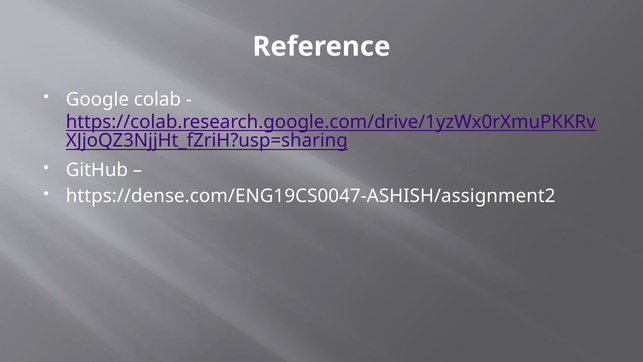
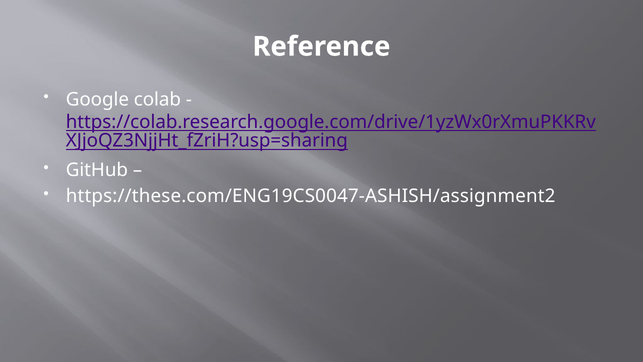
https://dense.com/ENG19CS0047-ASHISH/assignment2: https://dense.com/ENG19CS0047-ASHISH/assignment2 -> https://these.com/ENG19CS0047-ASHISH/assignment2 (311, 196)
